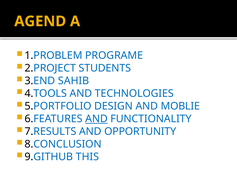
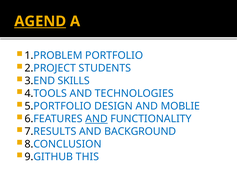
AGEND underline: none -> present (40, 21)
PROGRAME: PROGRAME -> PORTFOLIO (114, 55)
SAHIB: SAHIB -> SKILLS (74, 81)
OPPORTUNITY: OPPORTUNITY -> BACKGROUND (140, 131)
